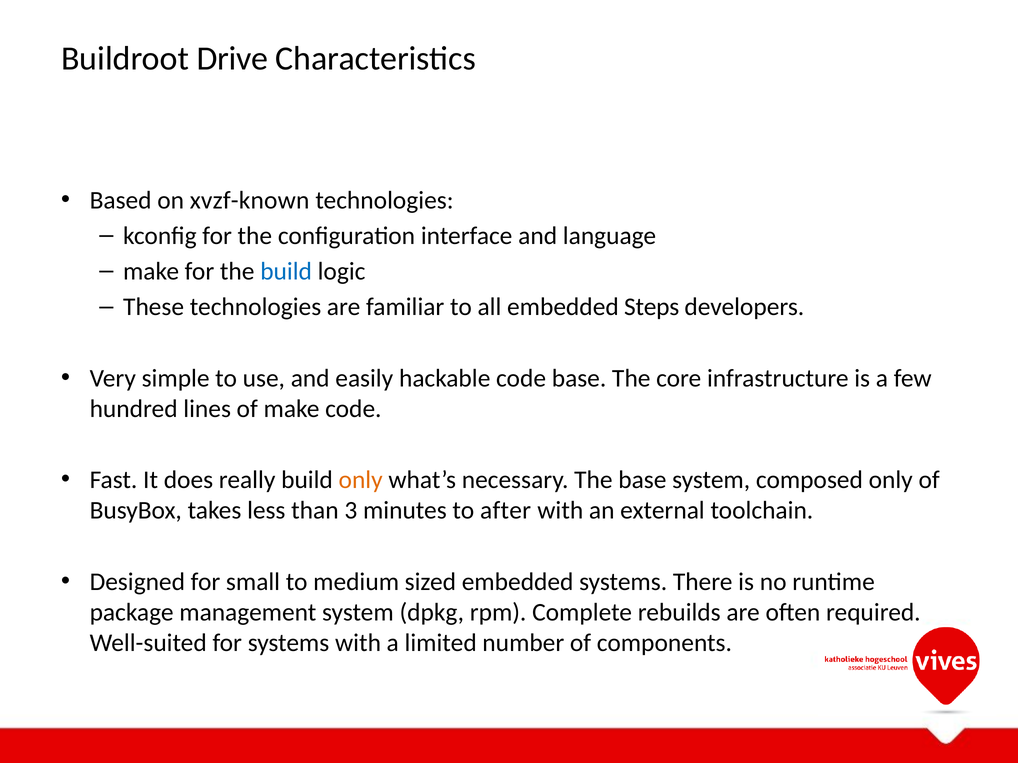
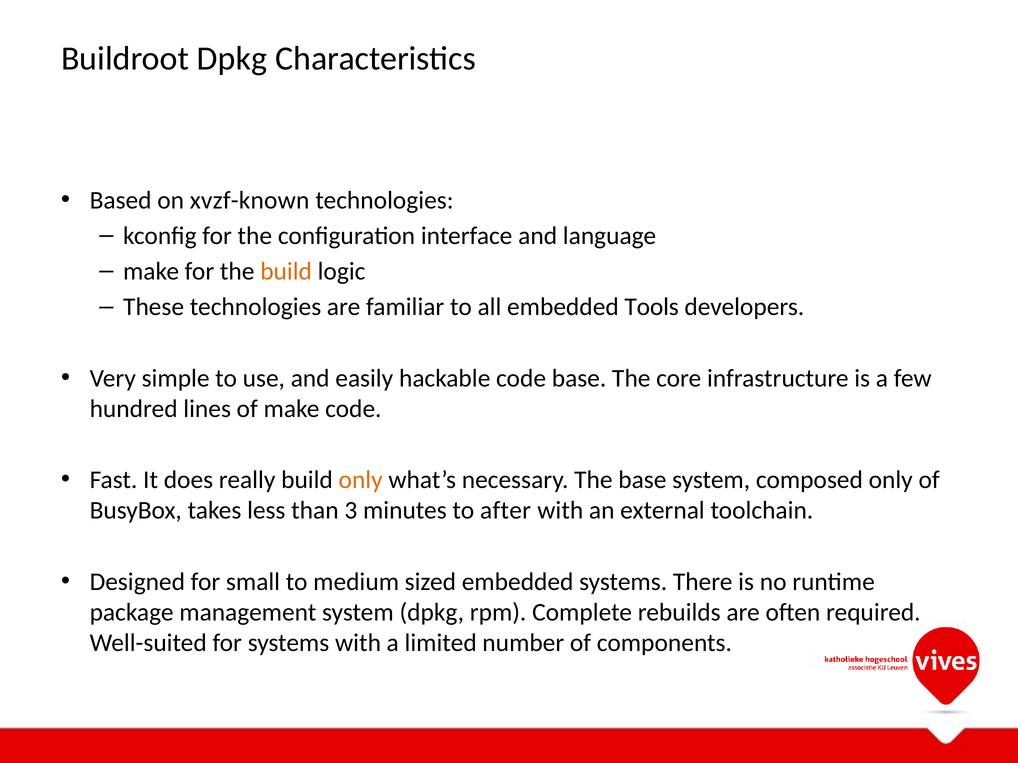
Buildroot Drive: Drive -> Dpkg (232, 58)
build colour: blue -> orange (286, 272)
Steps: Steps -> Tools (652, 307)
